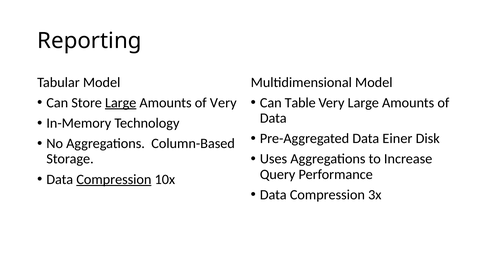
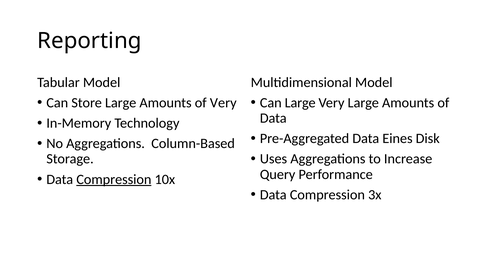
Large underline: present -> none (121, 103)
Can Table: Table -> Large (300, 103)
Einer: Einer -> Eines (397, 139)
